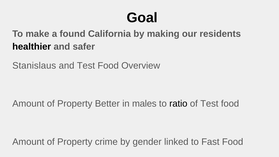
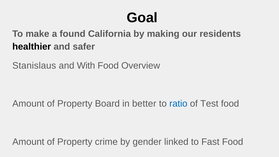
and Test: Test -> With (86, 66)
Better: Better -> Board (107, 104)
males: males -> better (144, 104)
ratio colour: black -> blue (178, 104)
